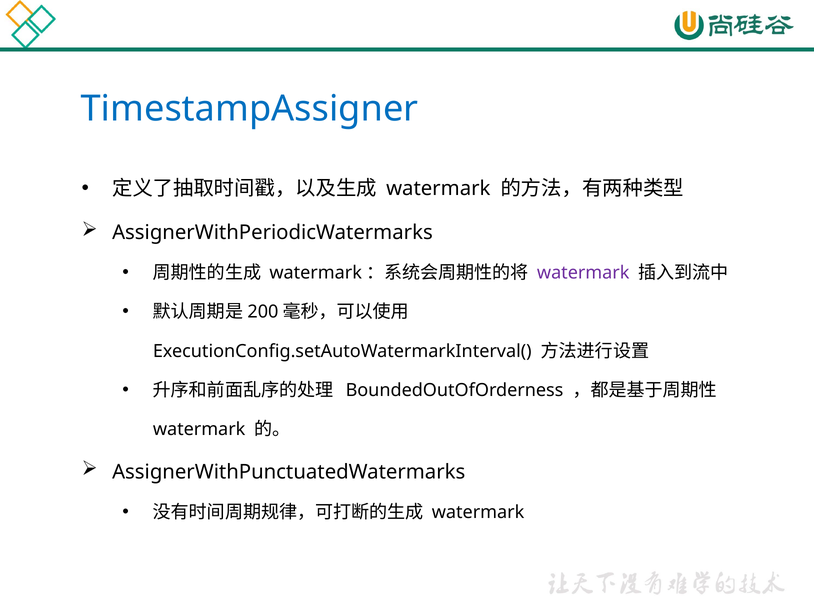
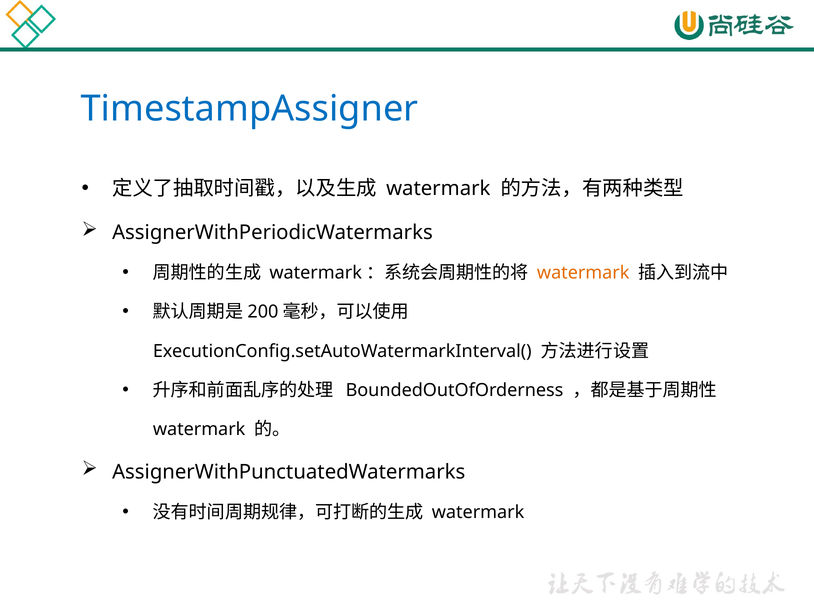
watermark colour: purple -> orange (583, 273)
